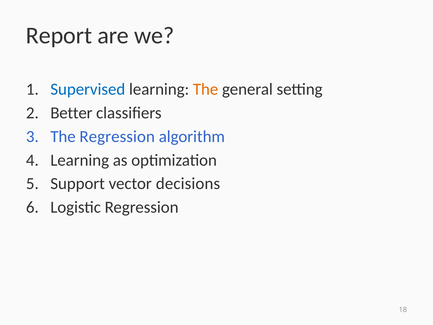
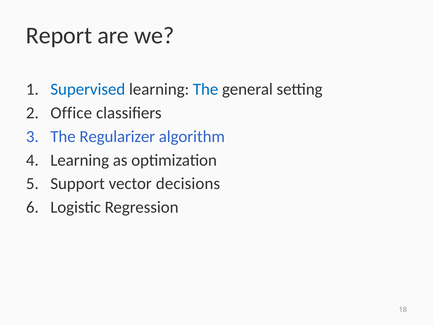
The colour: orange -> blue (206, 89)
Better: Better -> Office (71, 113)
The Regression: Regression -> Regularizer (117, 136)
